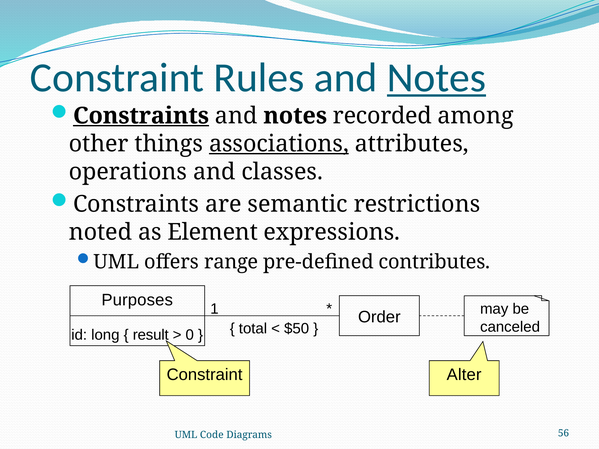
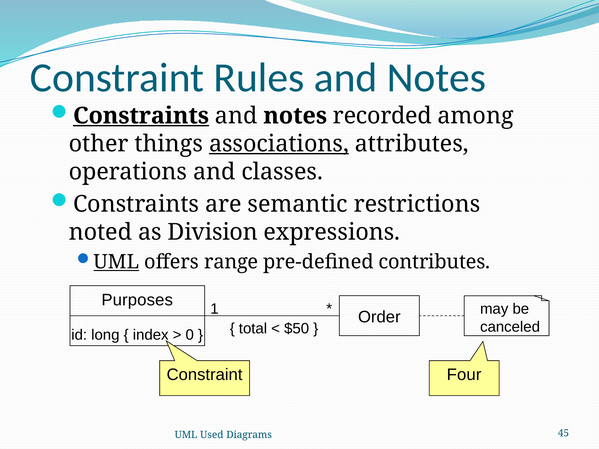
Notes underline: present -> none (437, 78)
Element: Element -> Division (213, 232)
UML underline: none -> present (116, 262)
result: result -> index (151, 335)
Alter: Alter -> Four (464, 375)
Code: Code -> Used (212, 435)
56: 56 -> 45 (564, 433)
